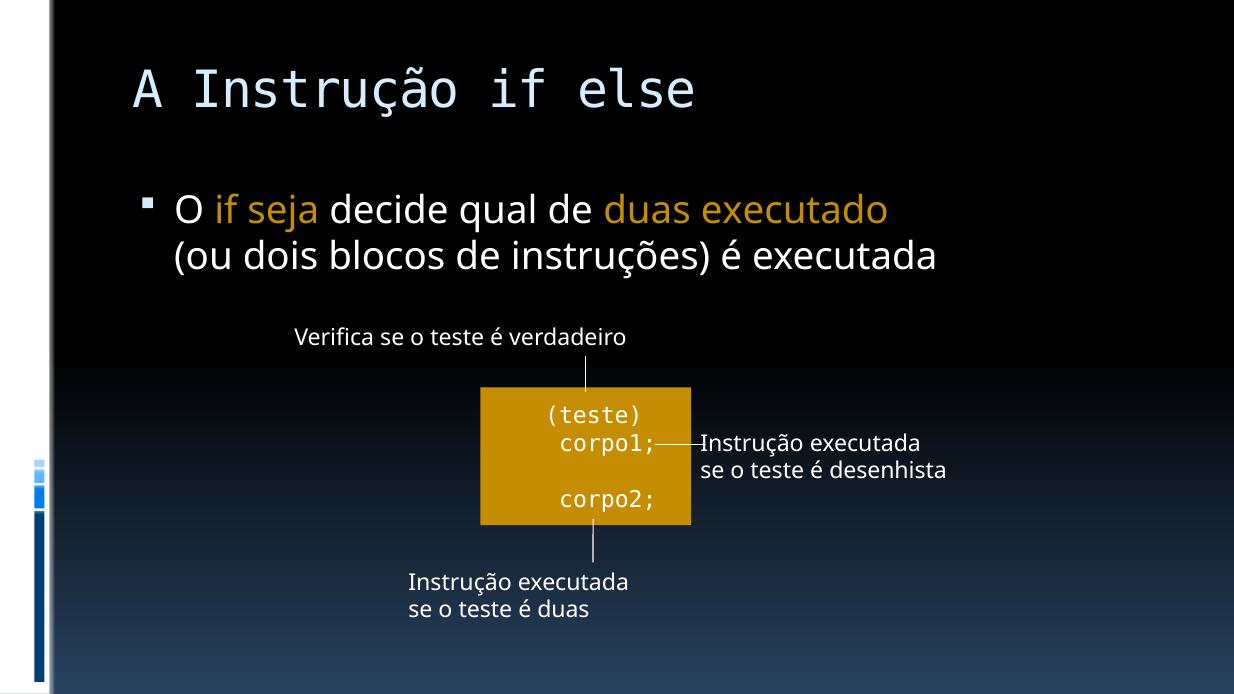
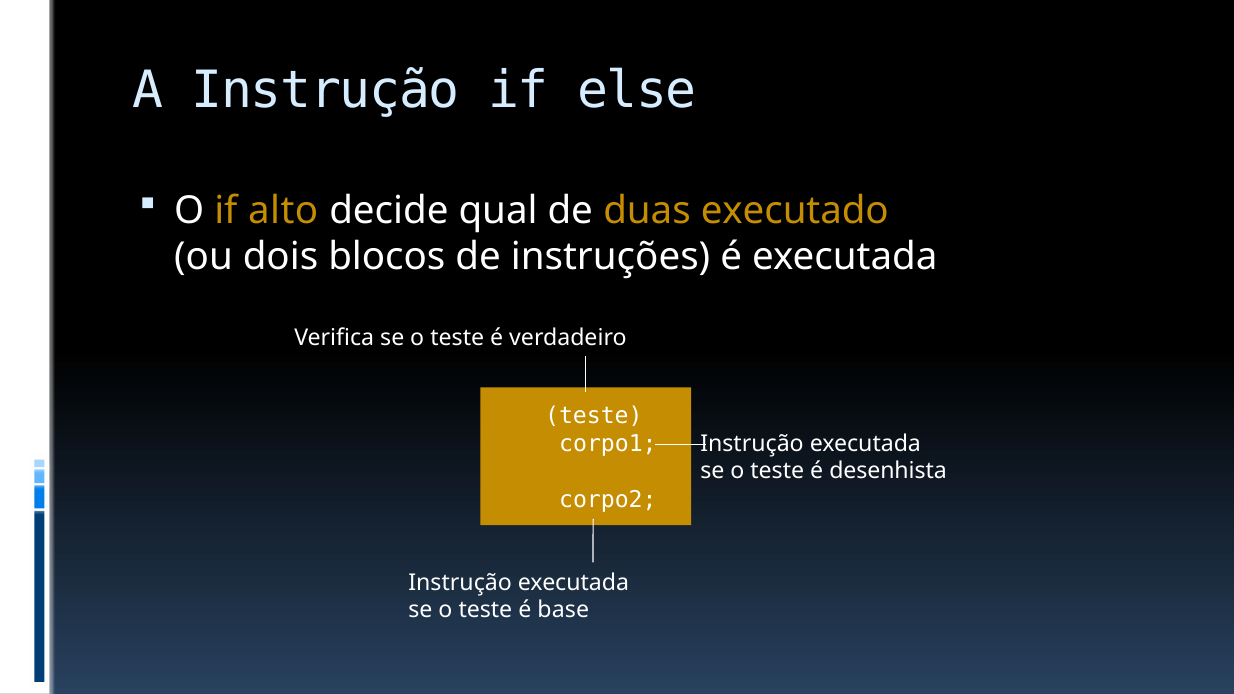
seja: seja -> alto (283, 211)
é duas: duas -> base (563, 610)
